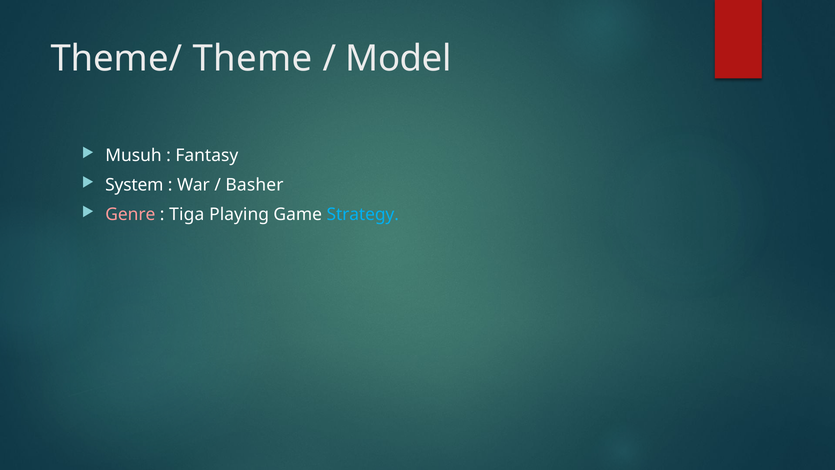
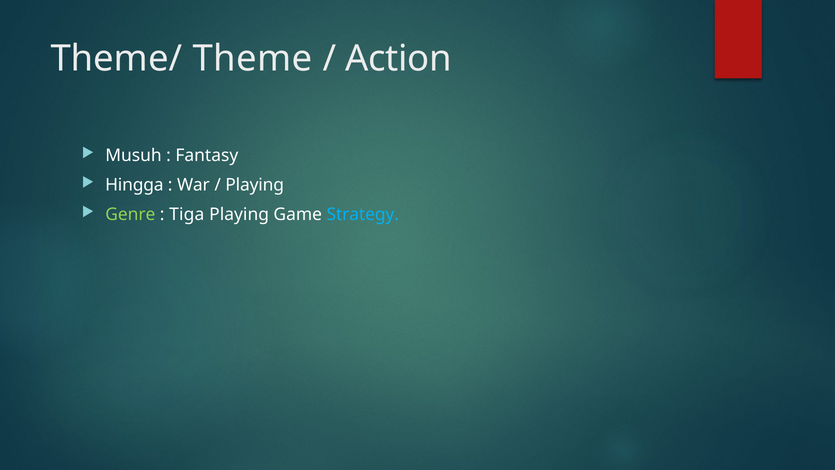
Model: Model -> Action (398, 59)
System: System -> Hingga (134, 185)
Basher: Basher -> Playing (255, 185)
Genre colour: pink -> light green (130, 215)
